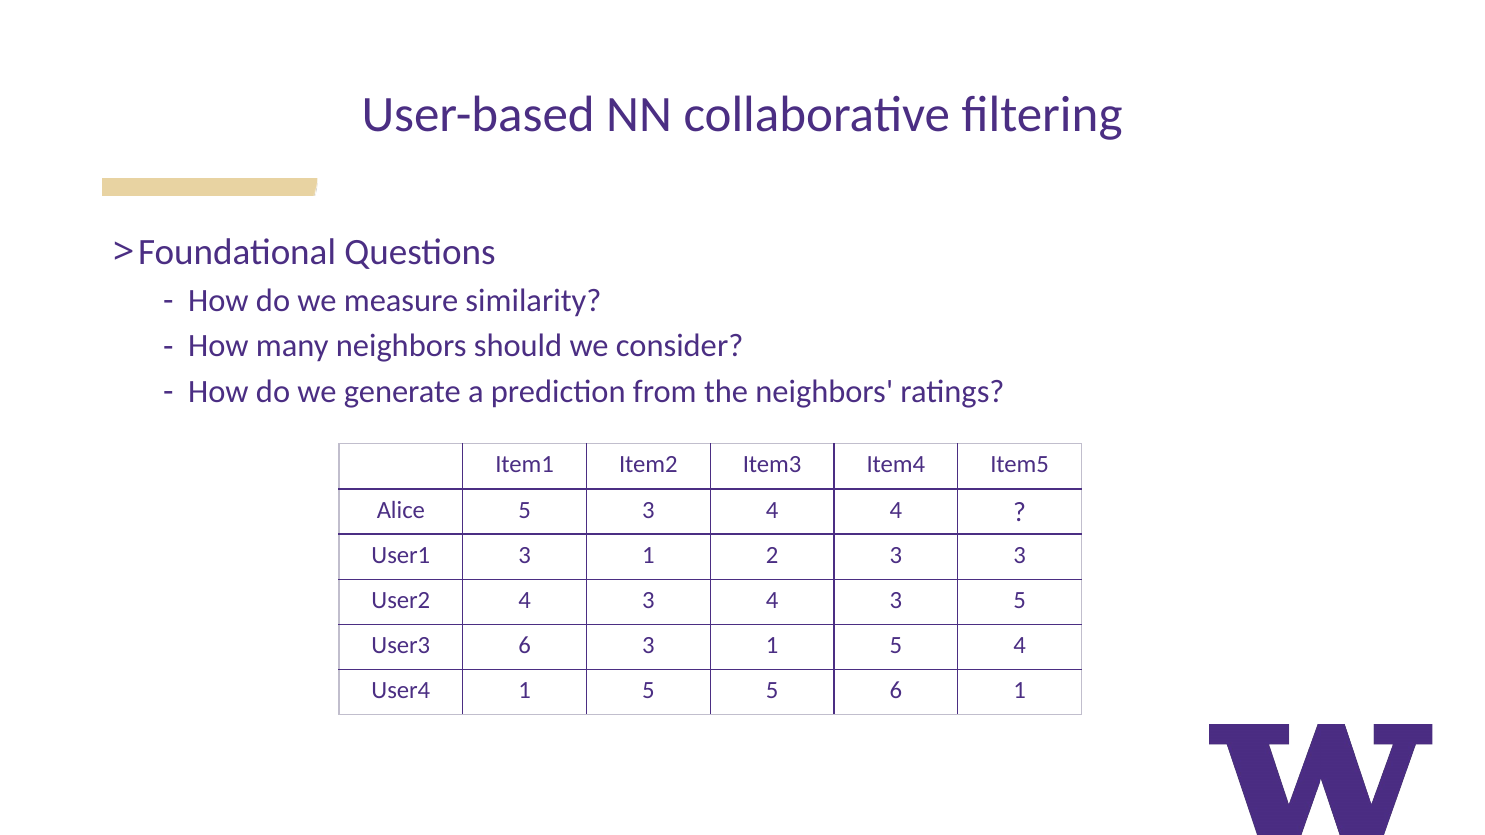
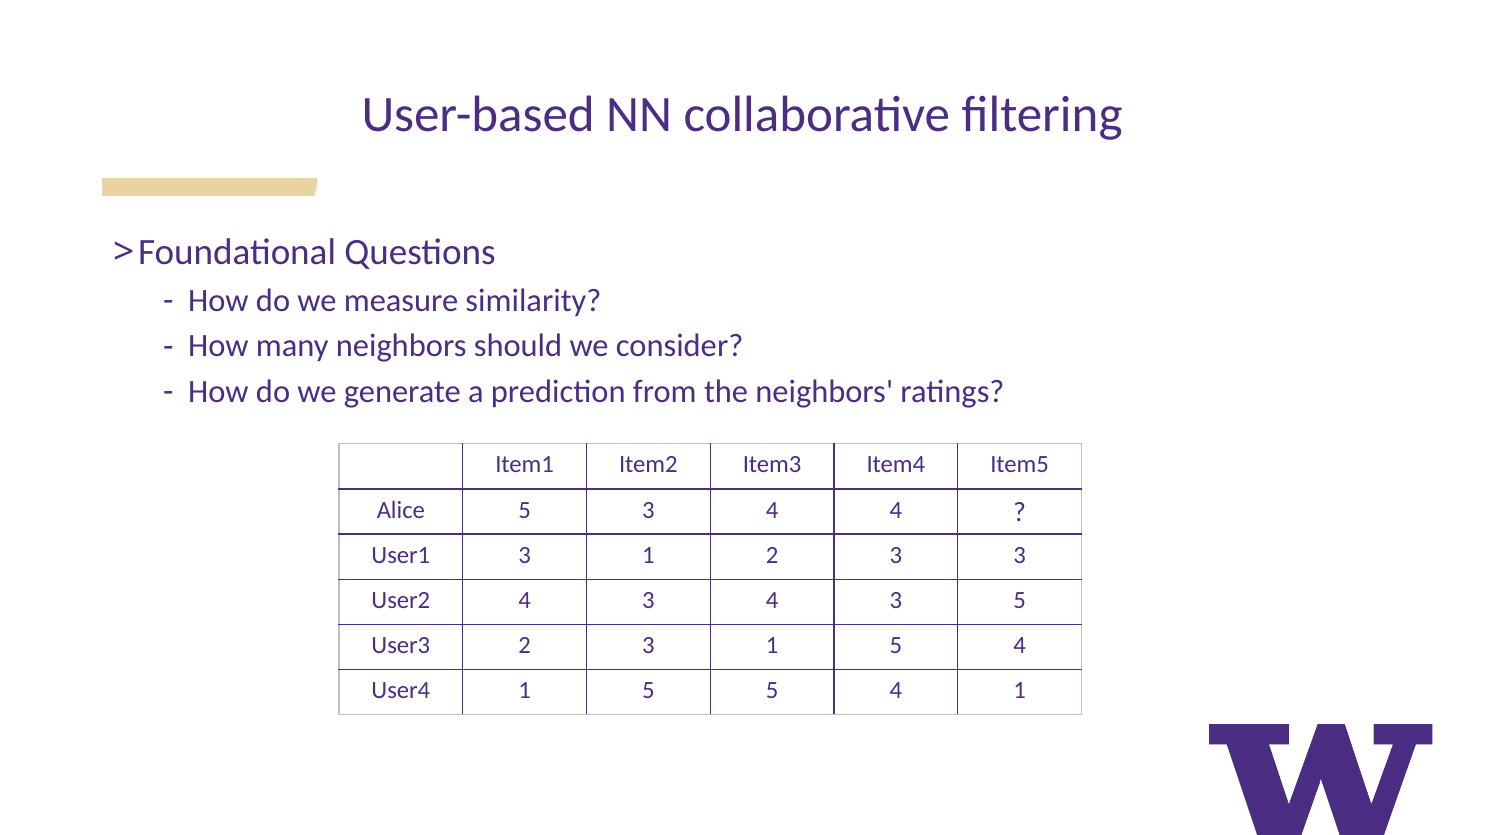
User3 6: 6 -> 2 (525, 646)
5 5 6: 6 -> 4 (896, 691)
